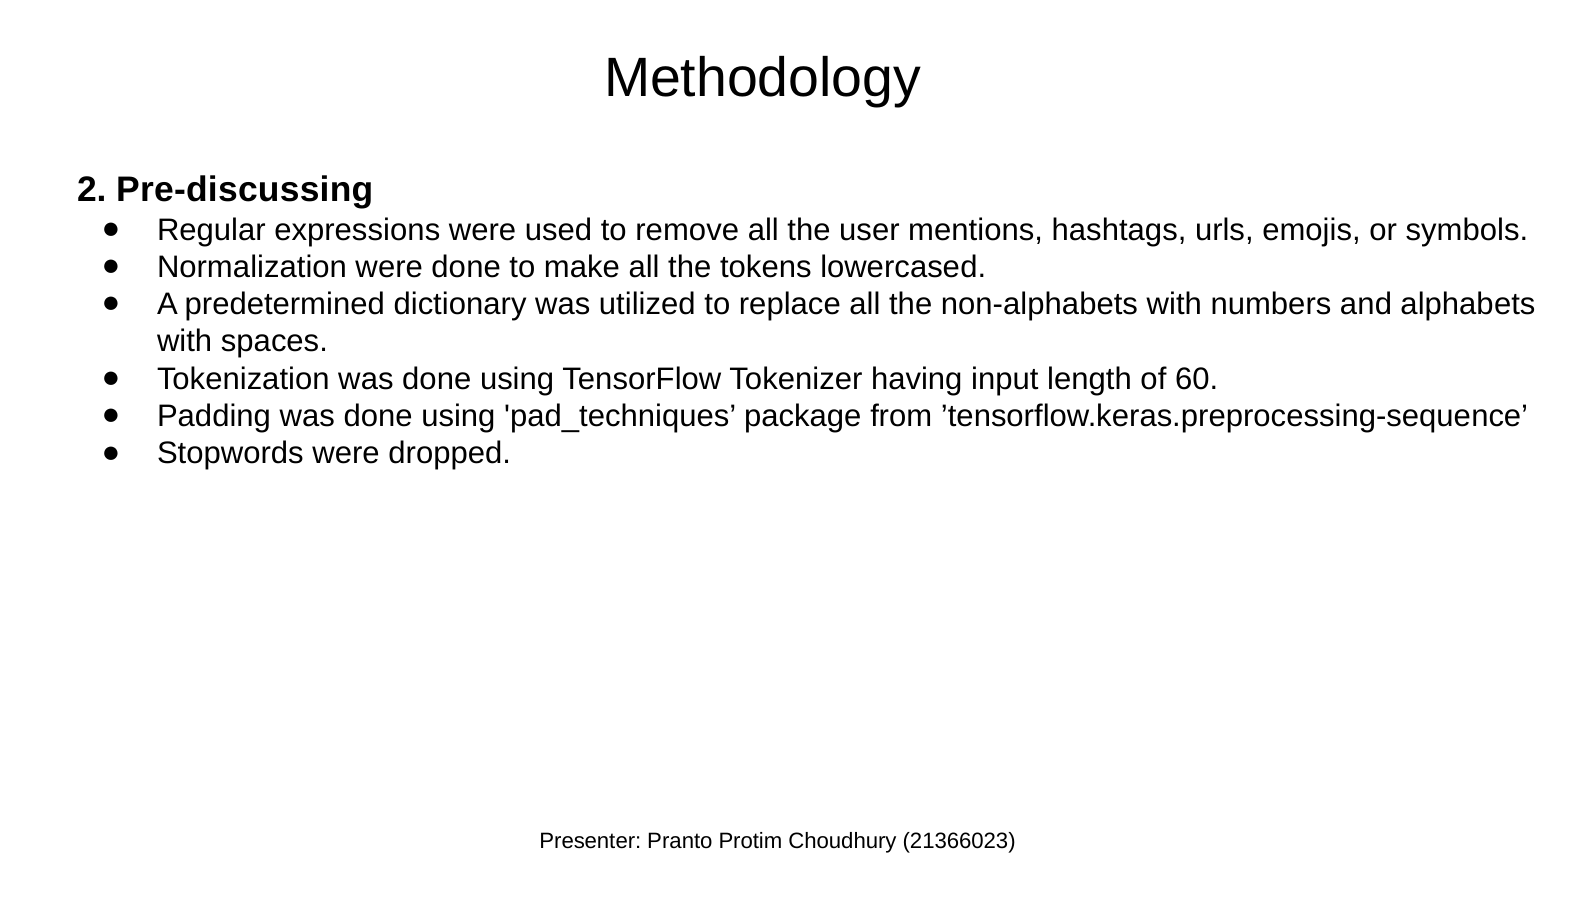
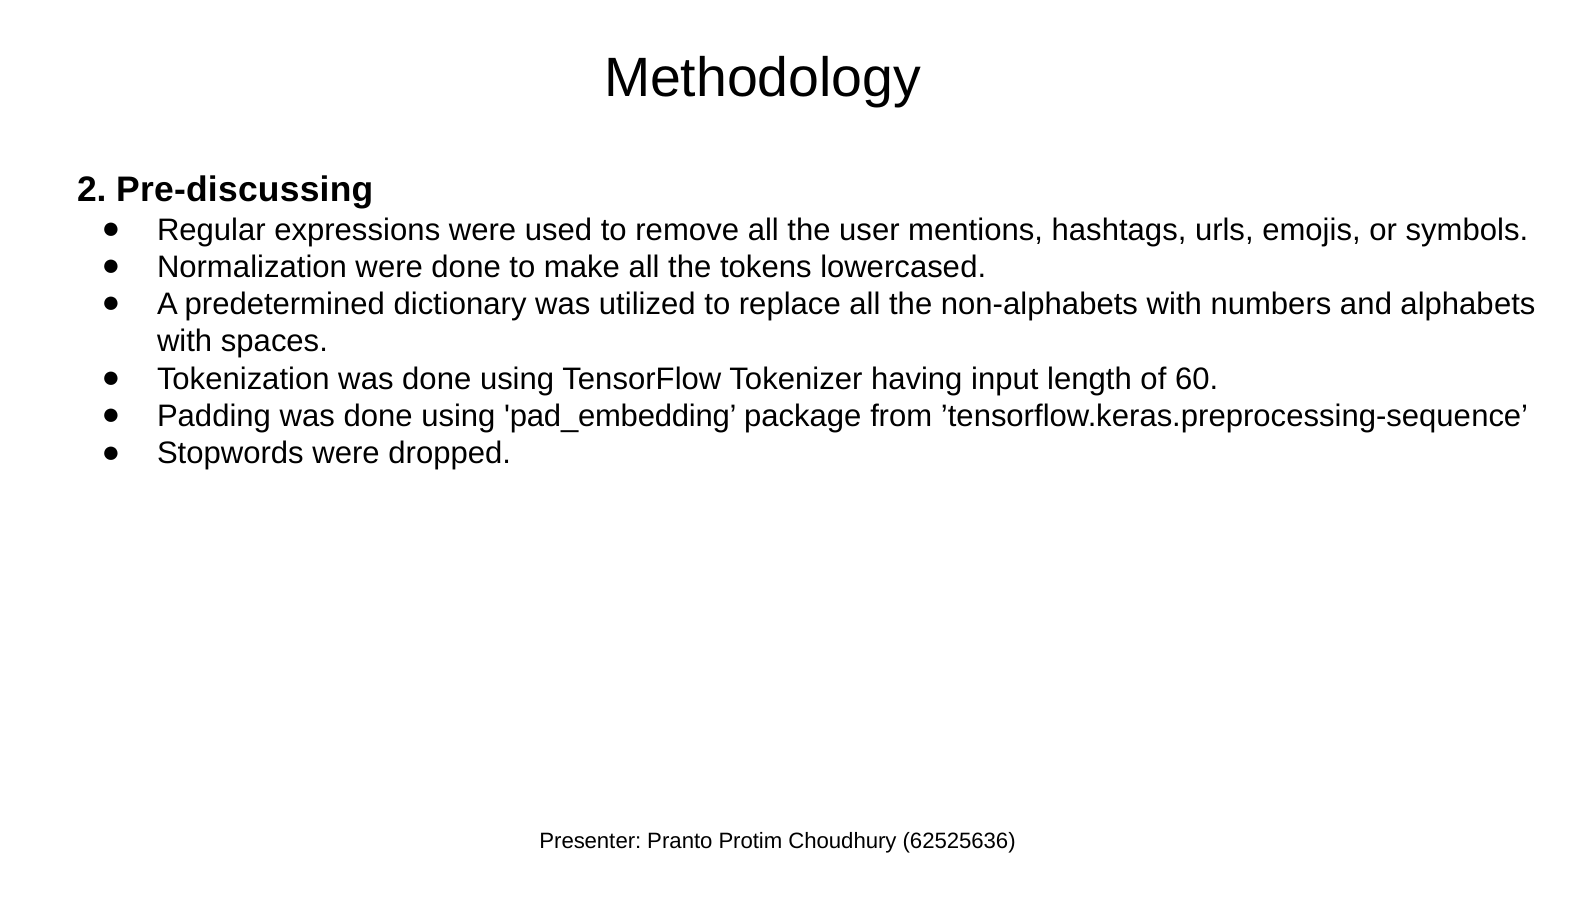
pad_techniques: pad_techniques -> pad_embedding (620, 416)
21366023: 21366023 -> 62525636 (959, 841)
